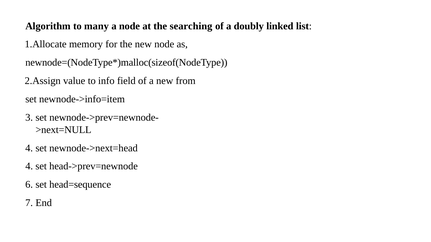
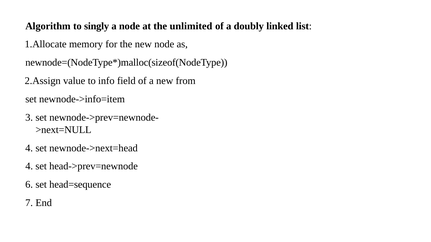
many: many -> singly (97, 26)
searching: searching -> unlimited (191, 26)
